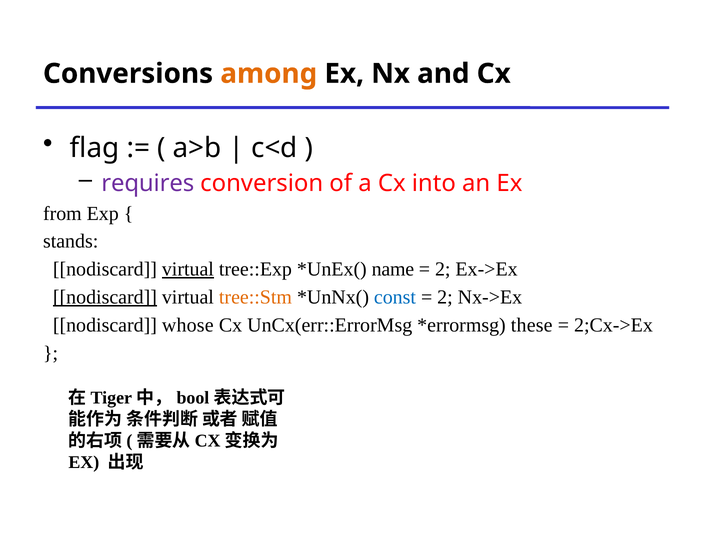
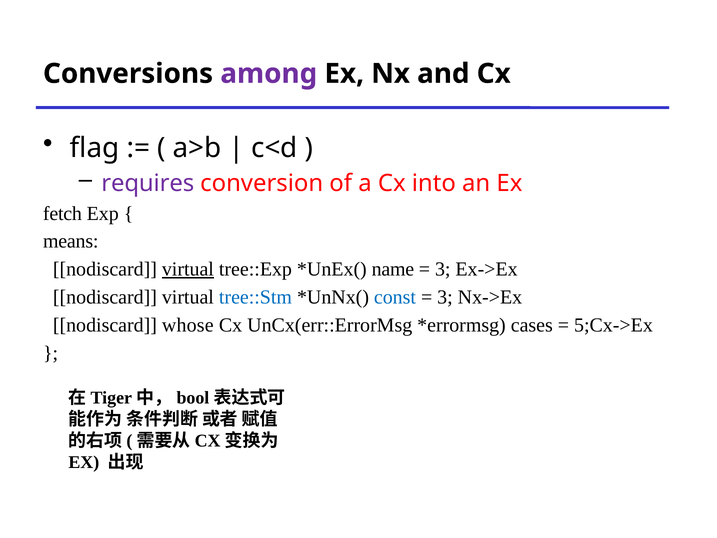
among colour: orange -> purple (269, 74)
from: from -> fetch (62, 213)
stands: stands -> means (71, 241)
2: 2 -> 3 (443, 269)
nodiscard underline: present -> none (105, 297)
tree::Stm colour: orange -> blue (255, 297)
2: 2 -> 3 (445, 297)
these: these -> cases (532, 325)
2;Cx->Ex: 2;Cx->Ex -> 5;Cx->Ex (613, 325)
